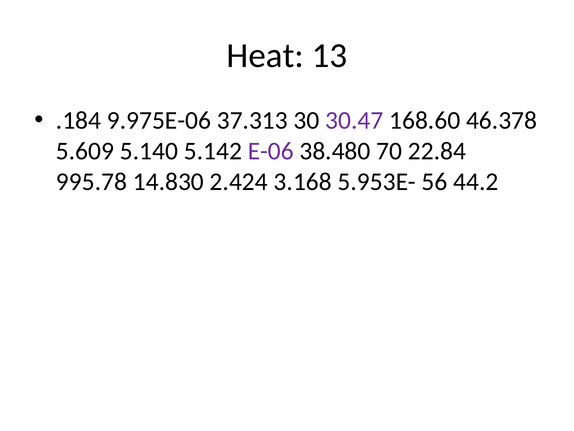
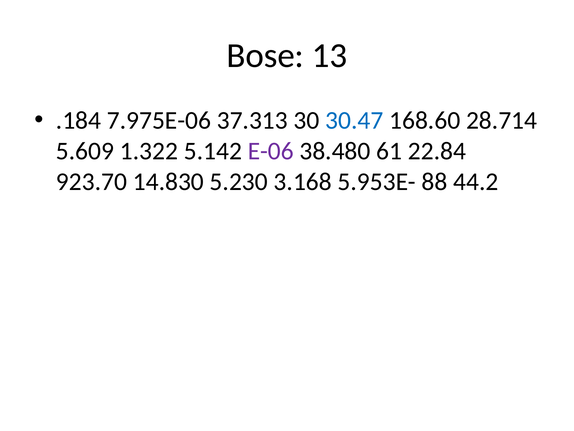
Heat: Heat -> Bose (265, 56)
9.975E-06: 9.975E-06 -> 7.975E-06 (159, 120)
30.47 colour: purple -> blue (354, 120)
46.378: 46.378 -> 28.714 (502, 120)
5.140: 5.140 -> 1.322 (149, 151)
70: 70 -> 61 (389, 151)
995.78: 995.78 -> 923.70 (91, 182)
2.424: 2.424 -> 5.230 (239, 182)
56: 56 -> 88 (434, 182)
